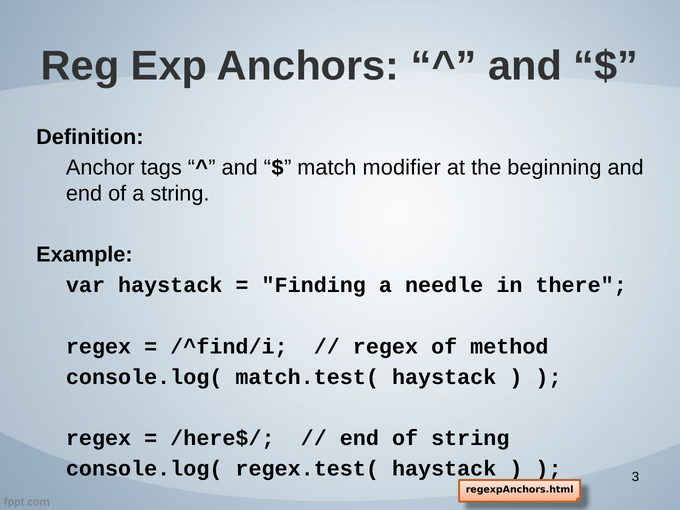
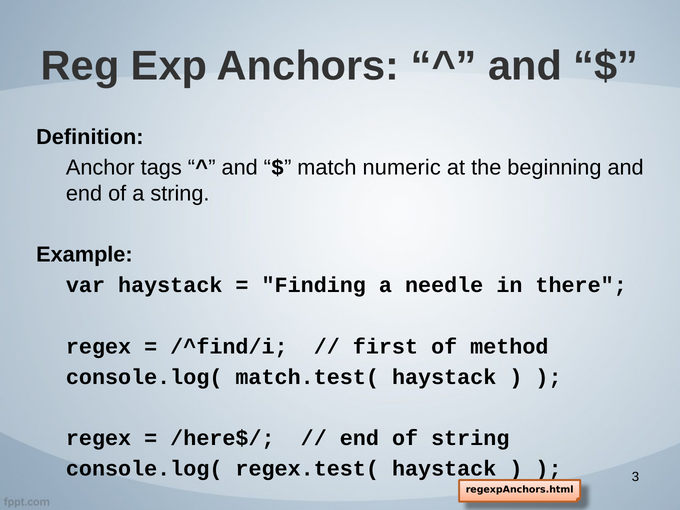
modifier: modifier -> numeric (402, 168)
regex: regex -> first (385, 346)
